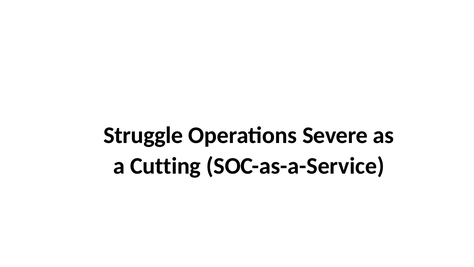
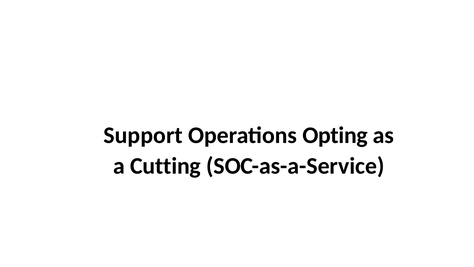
Struggle: Struggle -> Support (143, 135)
Severe: Severe -> Opting (335, 135)
